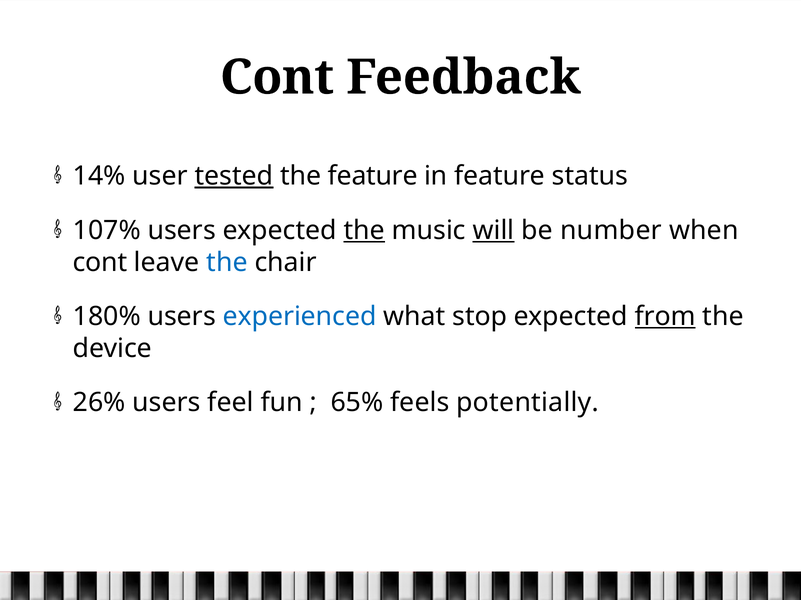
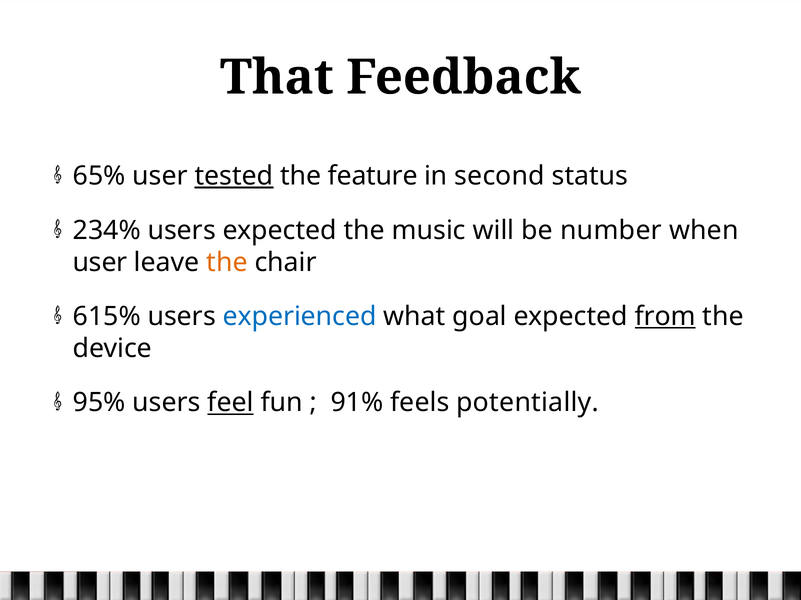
Cont: Cont -> That (277, 78)
14%: 14% -> 65% (99, 176)
in feature: feature -> second (500, 176)
107%: 107% -> 234% (107, 231)
the underline: present -> none (364, 231)
will underline: present -> none (494, 231)
cont: cont -> user (100, 263)
the colour: blue -> orange (227, 263)
180%: 180% -> 615% (107, 317)
stop: stop -> goal (480, 317)
26%: 26% -> 95% (99, 403)
feel underline: none -> present (231, 403)
65%: 65% -> 91% (357, 403)
